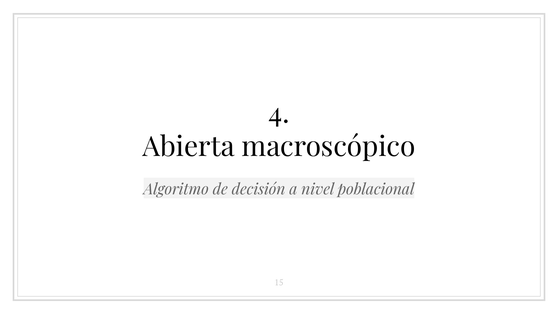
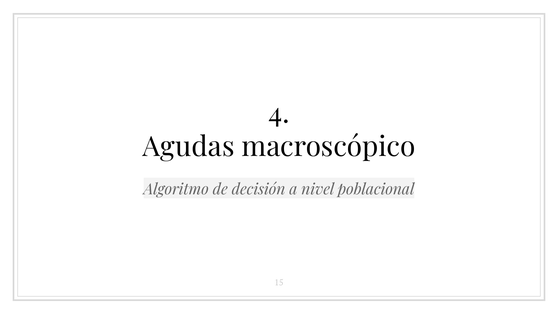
Abierta: Abierta -> Agudas (188, 147)
